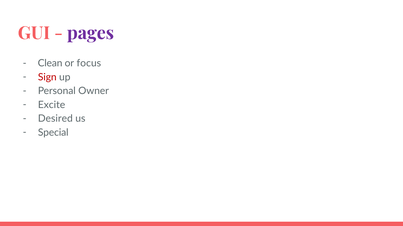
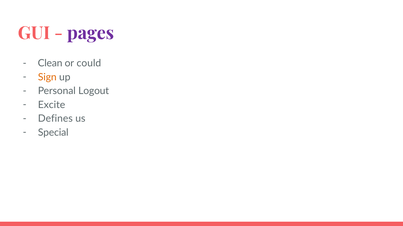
focus: focus -> could (89, 63)
Sign colour: red -> orange (47, 77)
Owner: Owner -> Logout (94, 91)
Desired: Desired -> Defines (55, 119)
